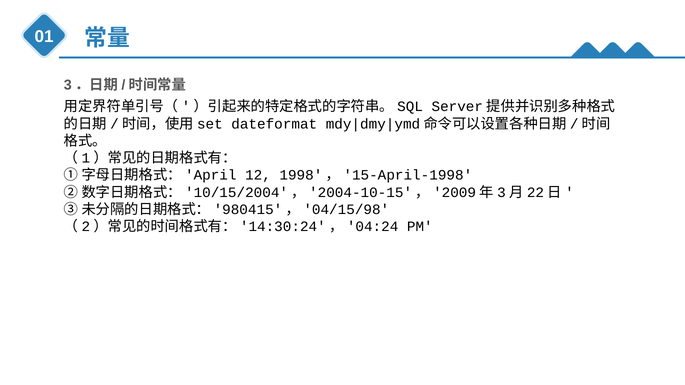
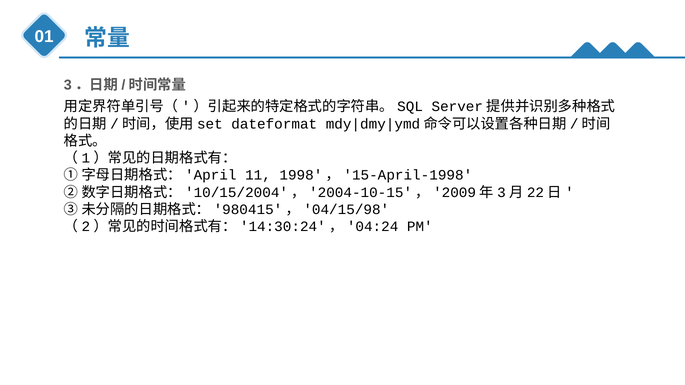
12: 12 -> 11 (258, 175)
